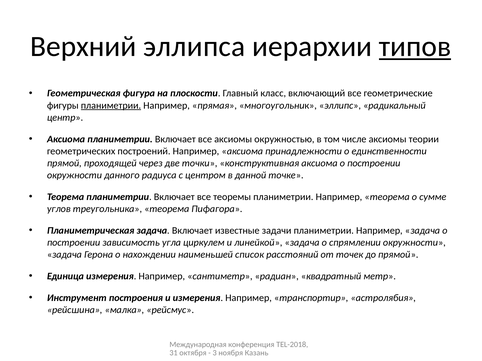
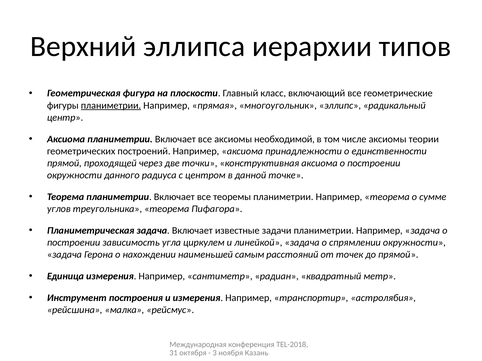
типов underline: present -> none (415, 47)
окружностью: окружностью -> необходимой (284, 139)
список: список -> самым (250, 255)
